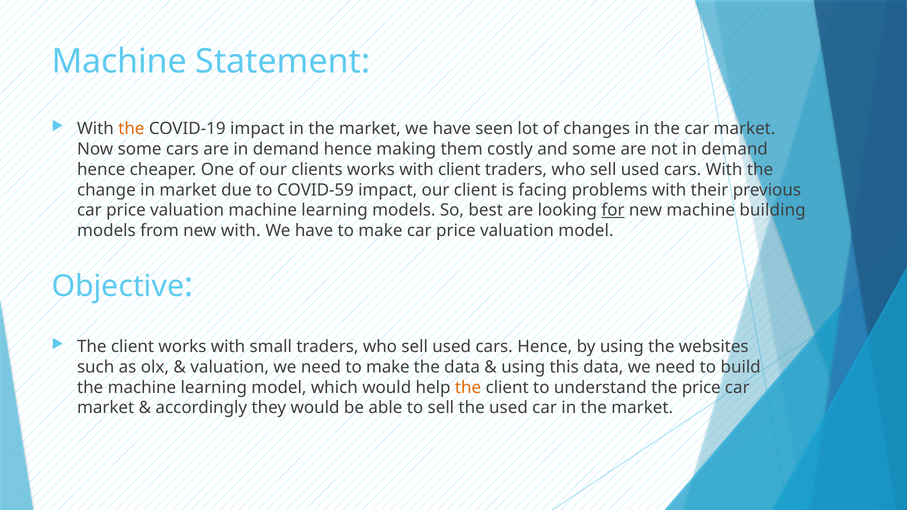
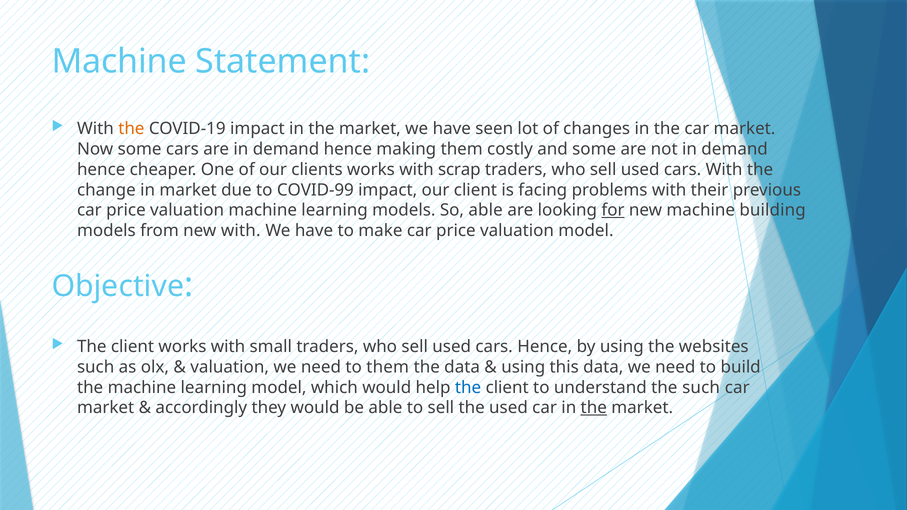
with client: client -> scrap (459, 170)
COVID-59: COVID-59 -> COVID-99 (315, 190)
So best: best -> able (486, 210)
need to make: make -> them (388, 367)
the colour: orange -> blue (468, 388)
the price: price -> such (701, 388)
the underline: none -> present (594, 408)
